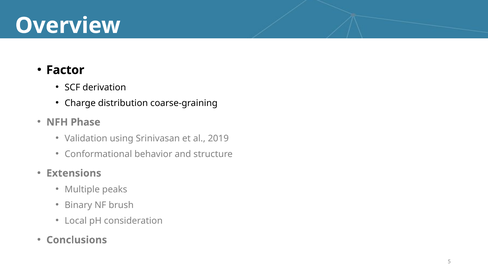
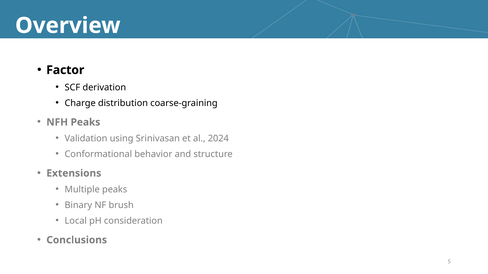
NFH Phase: Phase -> Peaks (85, 122)
2019: 2019 -> 2024 (218, 139)
